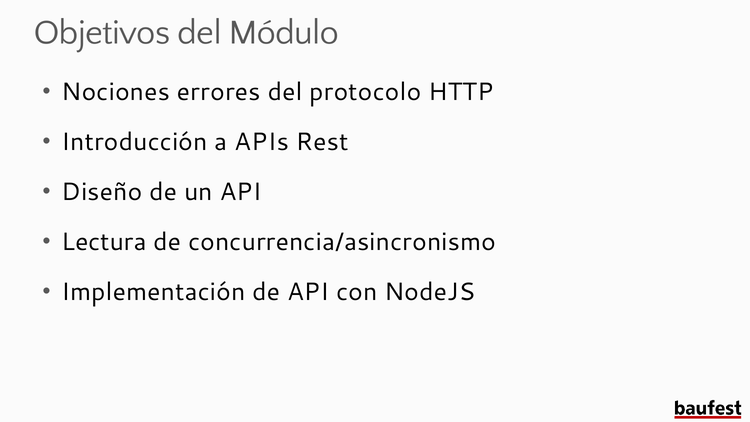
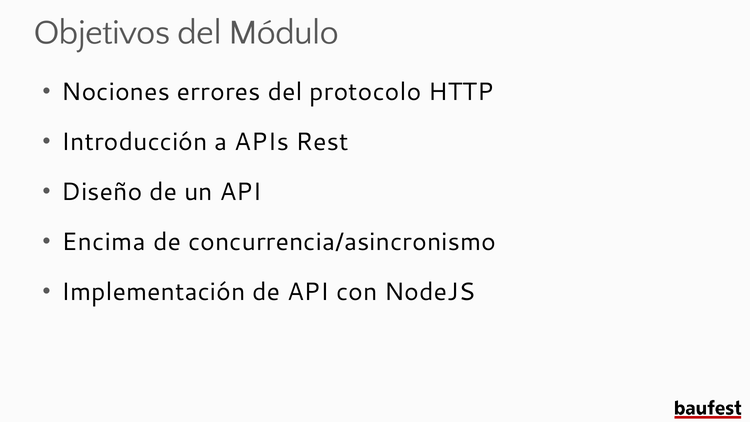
Lectura: Lectura -> Encima (104, 242)
